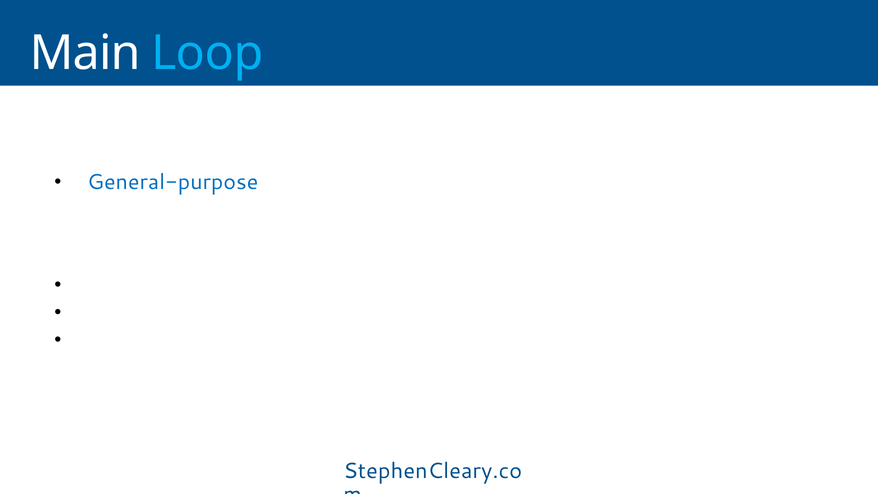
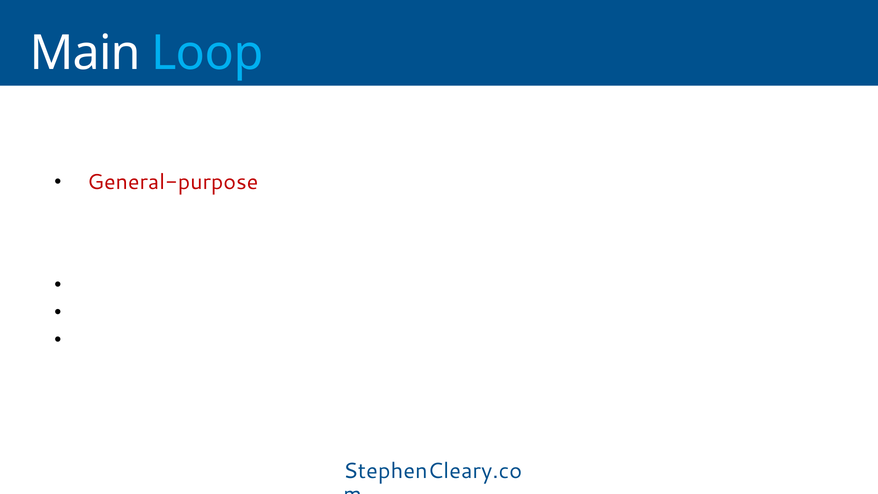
General-purpose colour: blue -> red (173, 182)
